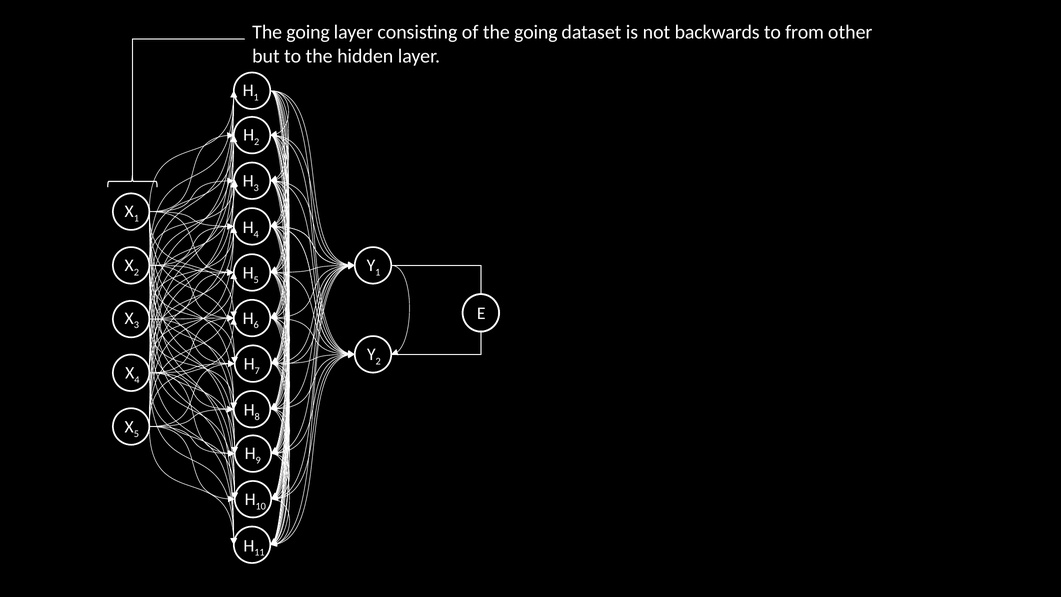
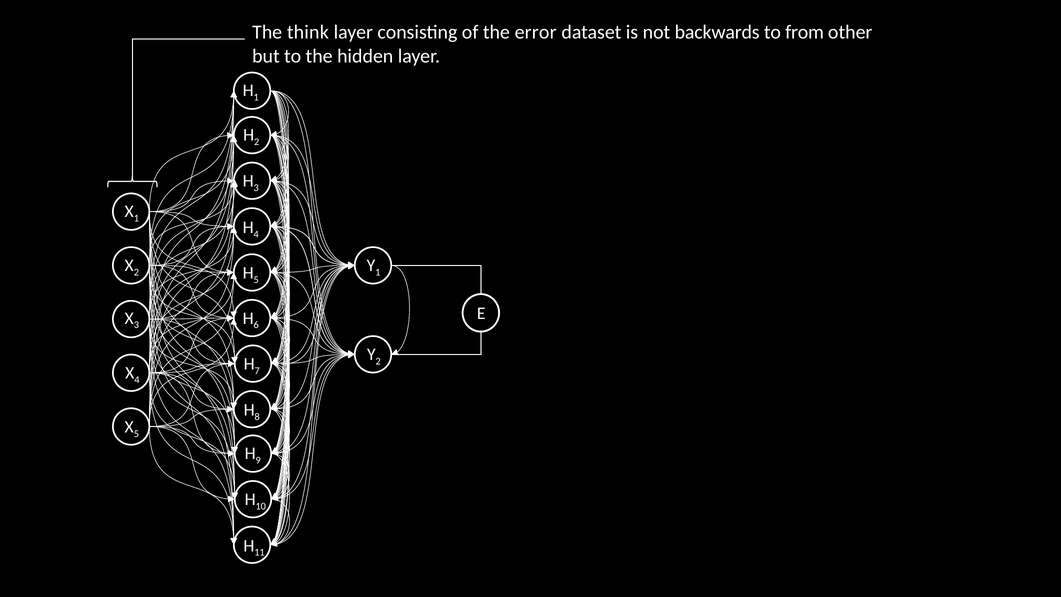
going: going -> think (308, 32)
of the going: going -> error (536, 32)
